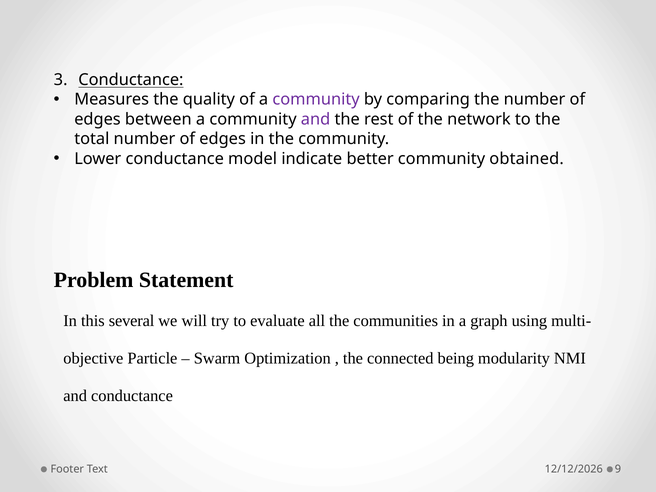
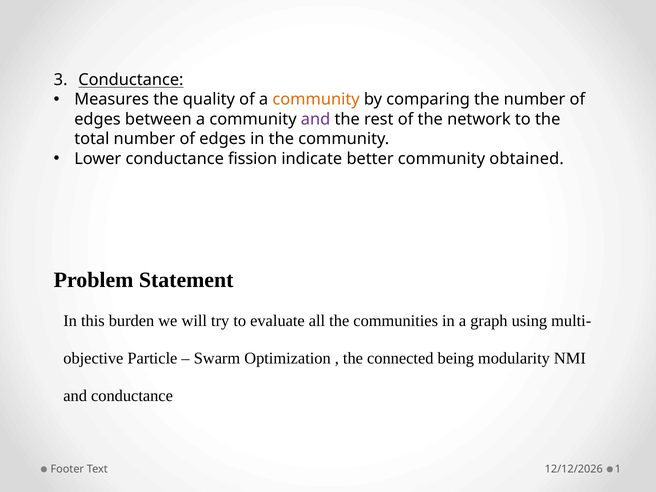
community colour: purple -> orange (316, 100)
model: model -> fission (253, 159)
several: several -> burden (132, 321)
9: 9 -> 1 (618, 469)
